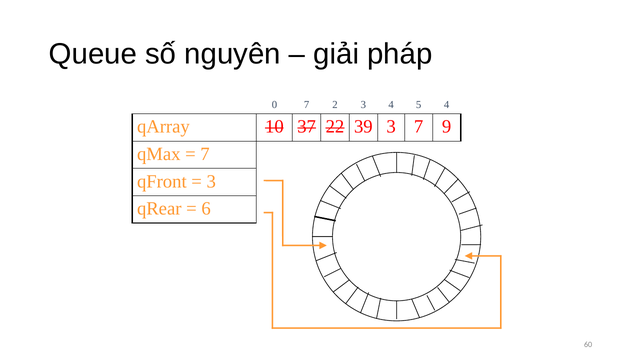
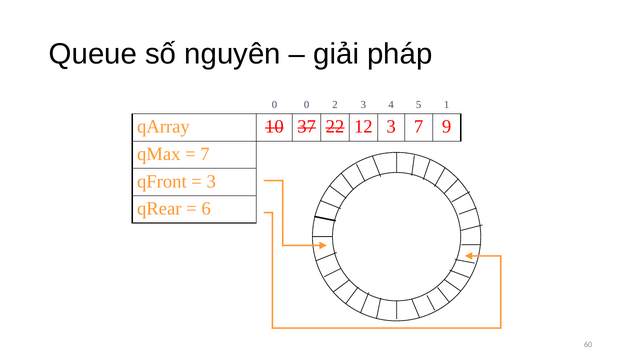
0 7: 7 -> 0 (307, 105)
5 4: 4 -> 1 (447, 105)
39: 39 -> 12 (363, 127)
